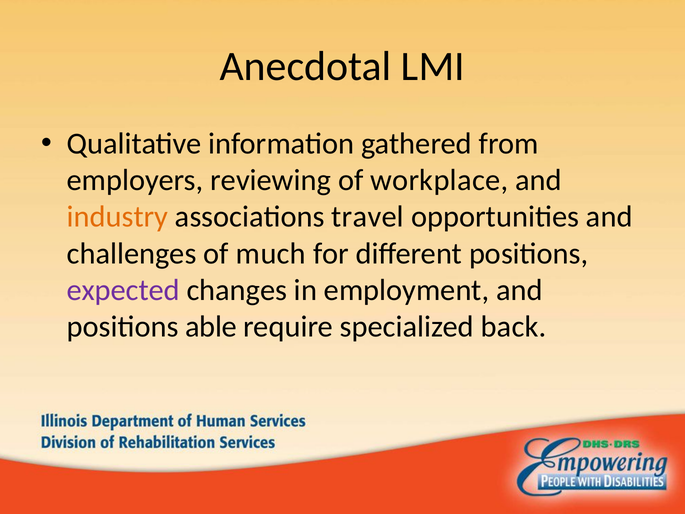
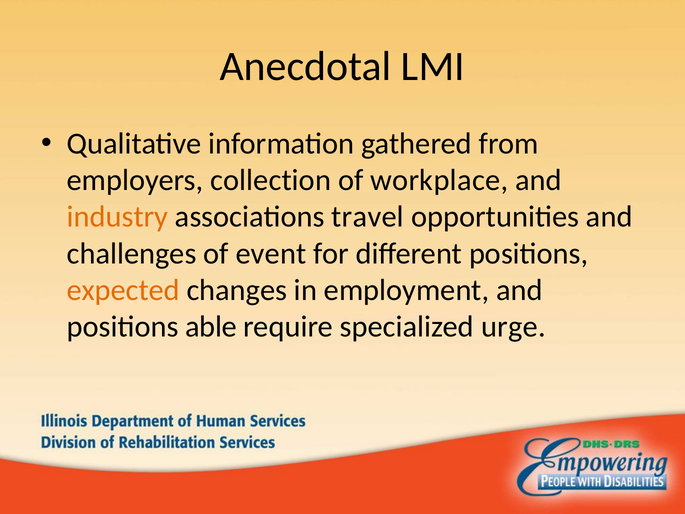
reviewing: reviewing -> collection (271, 180)
much: much -> event (271, 253)
expected colour: purple -> orange (123, 290)
back: back -> urge (514, 326)
